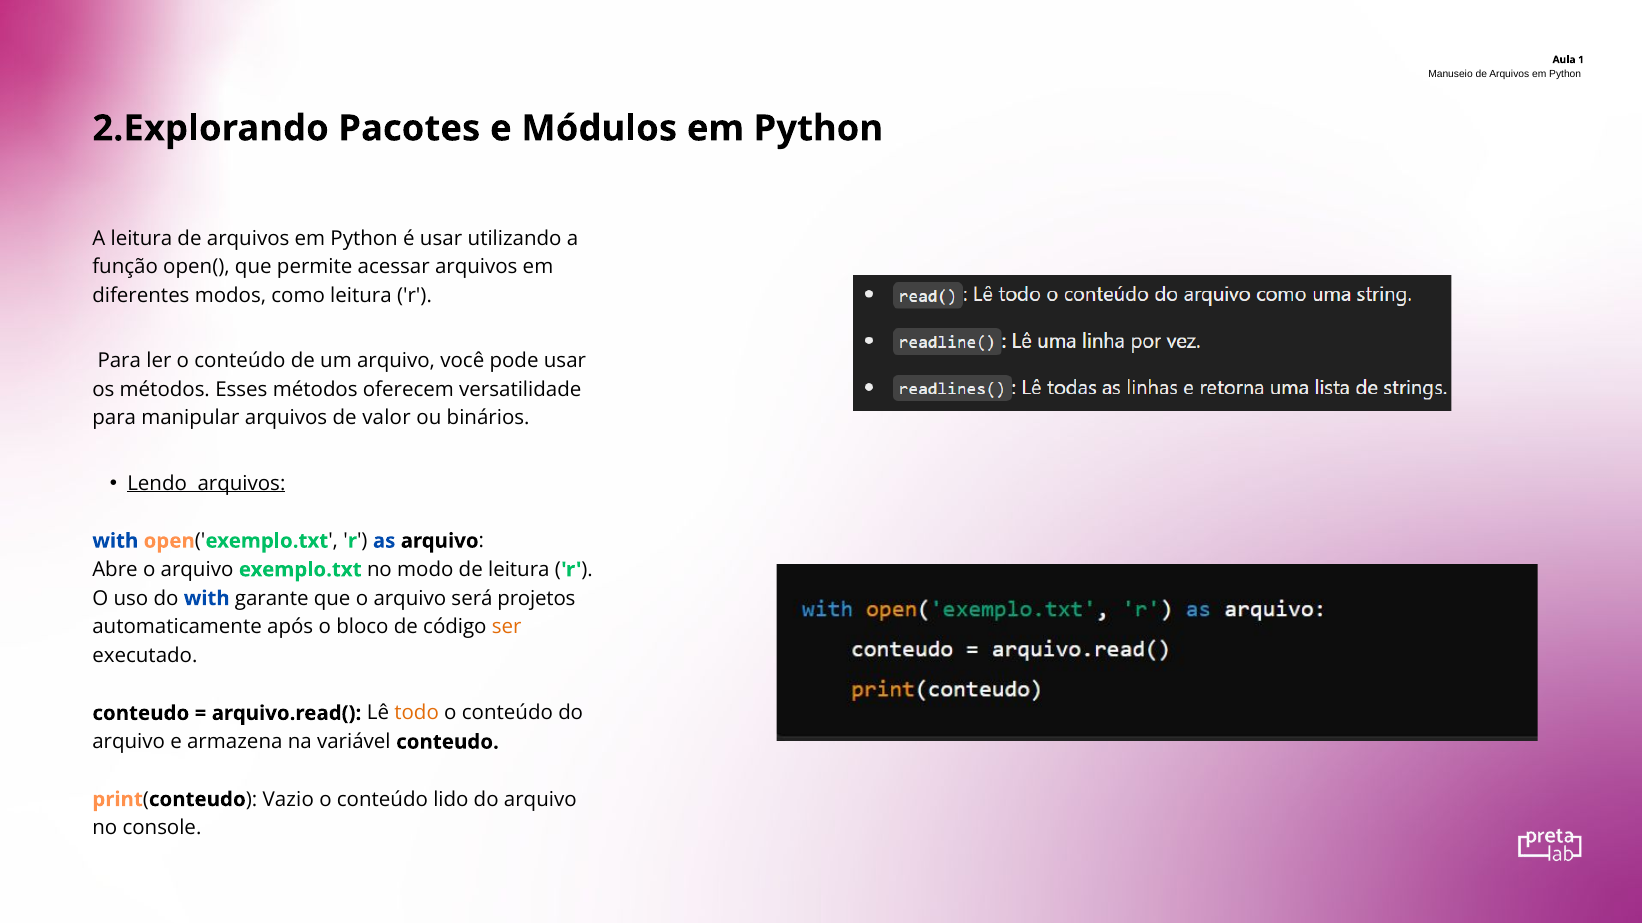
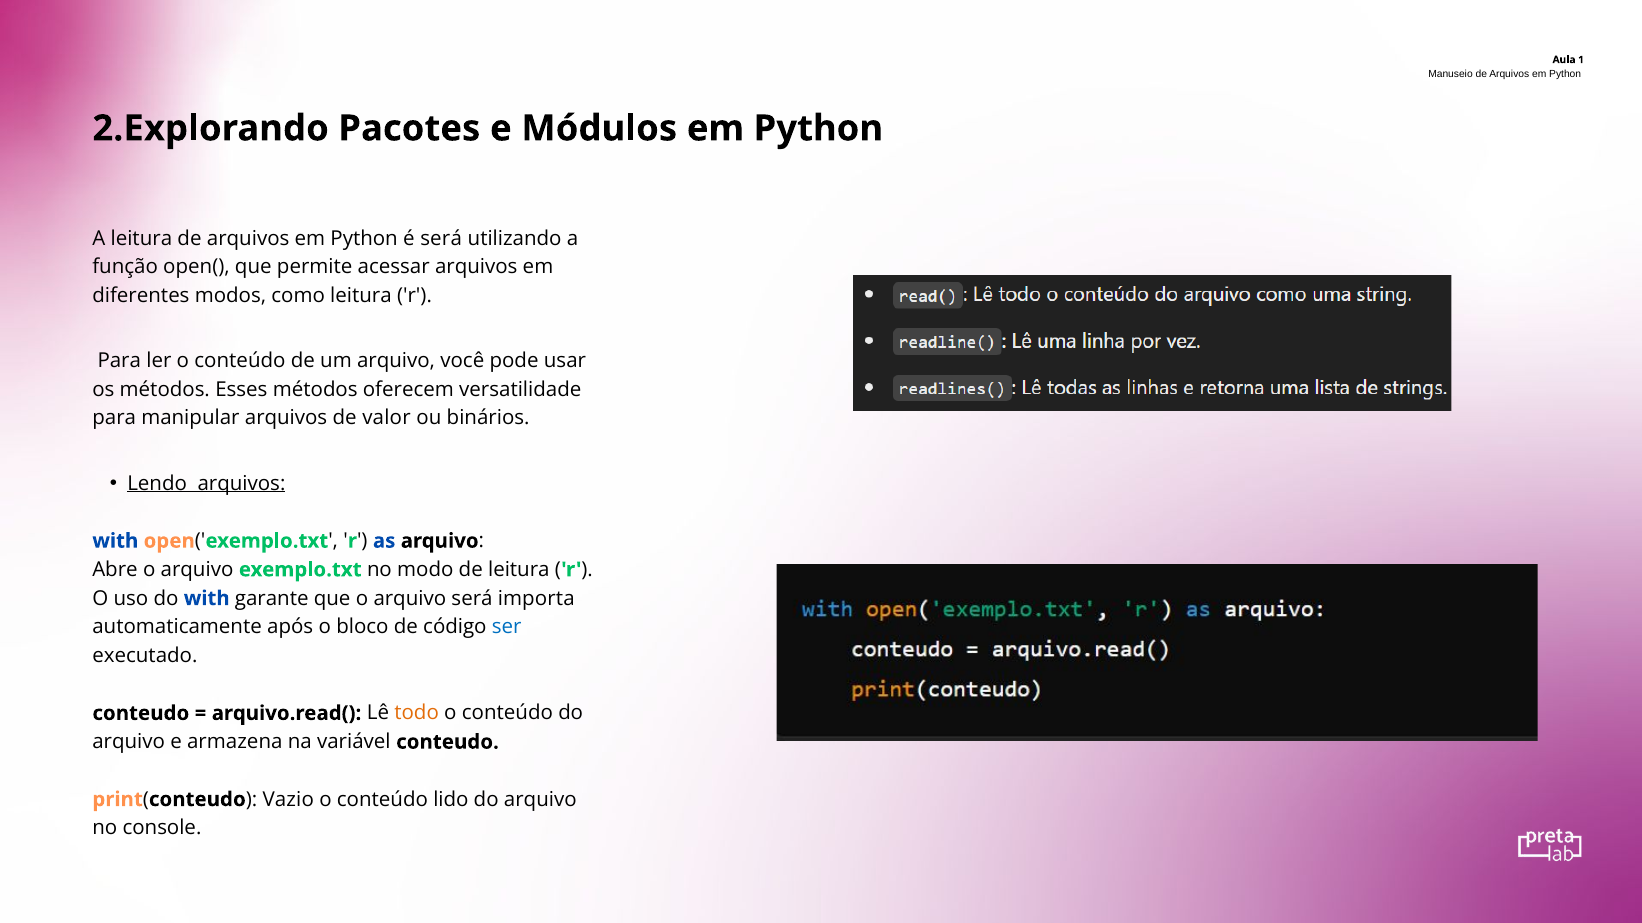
é usar: usar -> será (441, 239)
projetos: projetos -> importa (536, 599)
ser colour: orange -> blue (507, 627)
